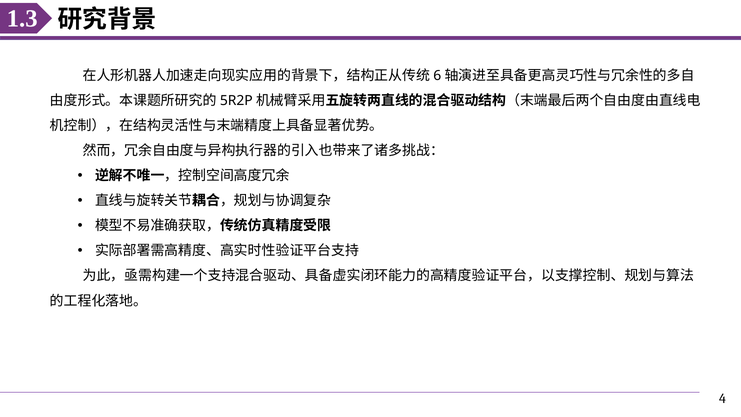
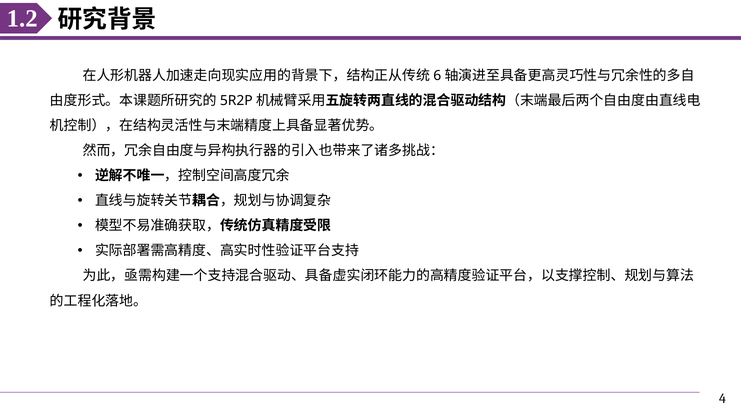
1.3: 1.3 -> 1.2 (22, 18)
